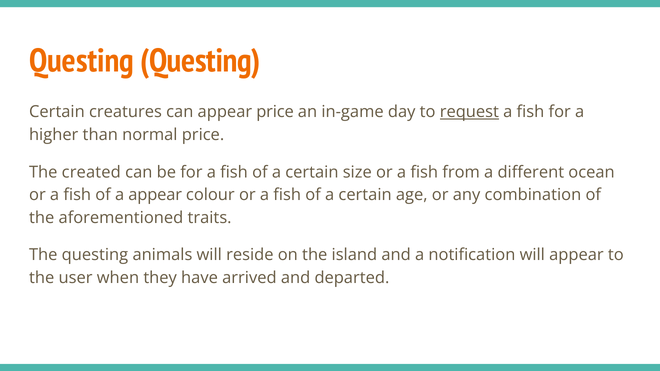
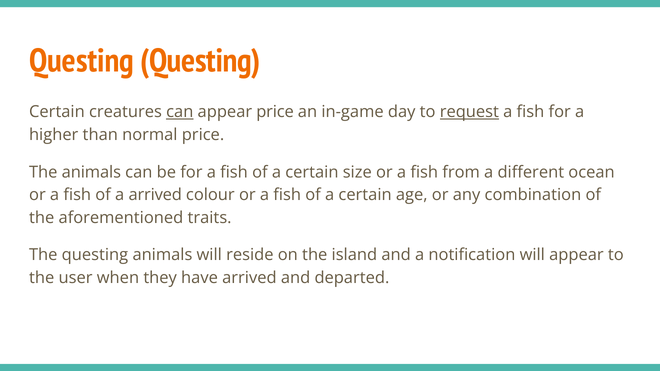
can underline: none -> present (180, 112)
The created: created -> animals (91, 172)
a appear: appear -> arrived (155, 195)
